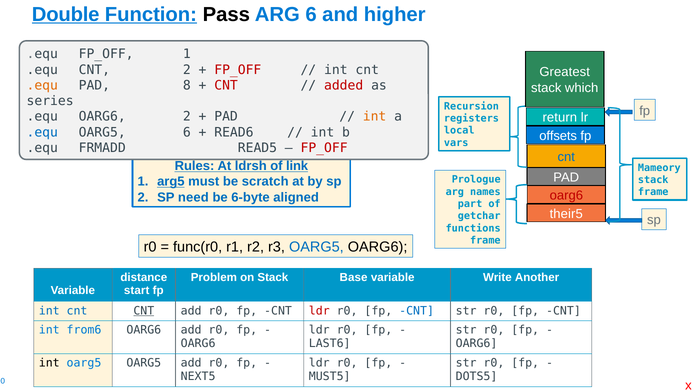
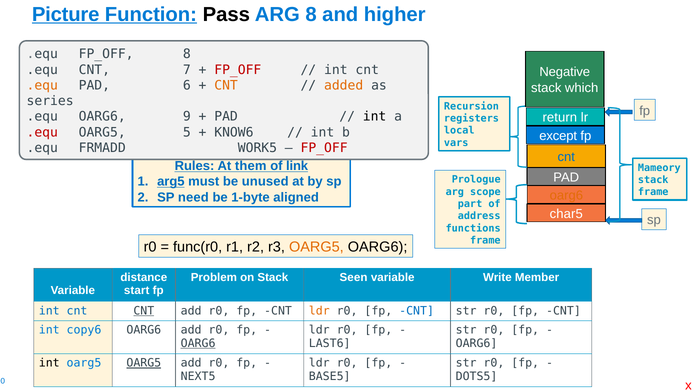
Double: Double -> Picture (66, 14)
ARG 6: 6 -> 8 (311, 14)
FP_OFF 1: 1 -> 8 (187, 54)
CNT 2: 2 -> 7 (187, 70)
Greatest: Greatest -> Negative (565, 72)
8: 8 -> 6 (187, 85)
CNT colour: red -> orange (226, 85)
added colour: red -> orange (344, 85)
OARG6 2: 2 -> 9 (187, 117)
int colour: orange -> black (375, 117)
.equ colour: blue -> red (42, 132)
OARG5 6: 6 -> 5 (187, 132)
READ6: READ6 -> KNOW6 (234, 132)
offsets: offsets -> except (558, 136)
READ5: READ5 -> WORK5 (257, 148)
ldrsh: ldrsh -> them (251, 166)
scratch: scratch -> unused (265, 182)
names: names -> scope (485, 192)
oarg6 colour: red -> orange (566, 195)
6-byte: 6-byte -> 1-byte (251, 197)
their5: their5 -> char5 (566, 214)
getchar: getchar -> address (479, 216)
OARG5 colour: blue -> orange (316, 247)
Base: Base -> Seen (354, 278)
Another: Another -> Member (537, 278)
ldr colour: red -> orange (319, 311)
from6: from6 -> copy6 (84, 330)
OARG6 underline: none -> present (198, 343)
OARG5 underline: none -> present (144, 363)
MUST5: MUST5 -> BASE5 (330, 376)
